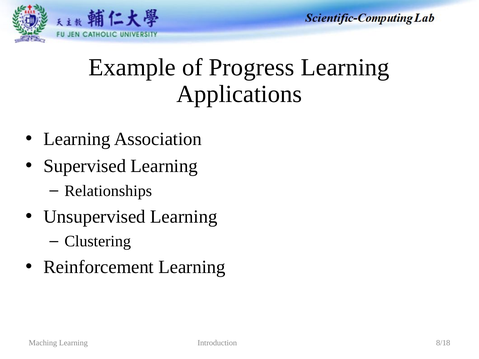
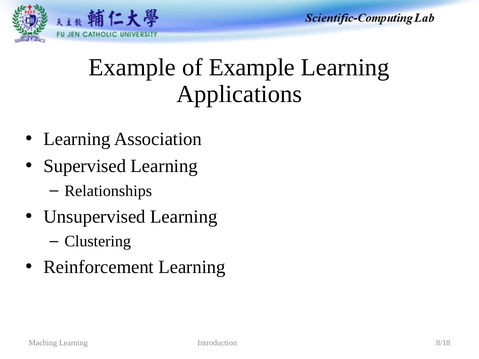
of Progress: Progress -> Example (252, 67)
